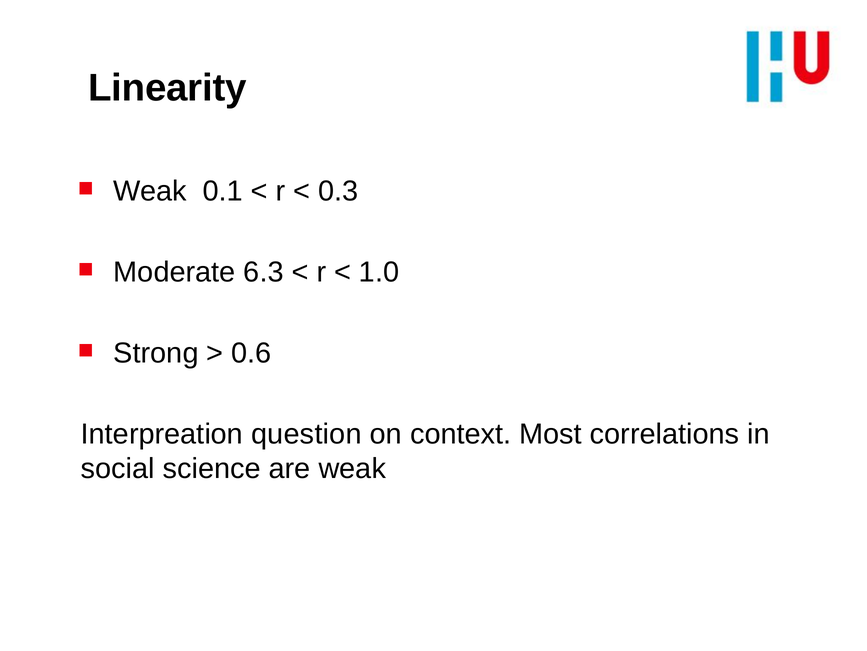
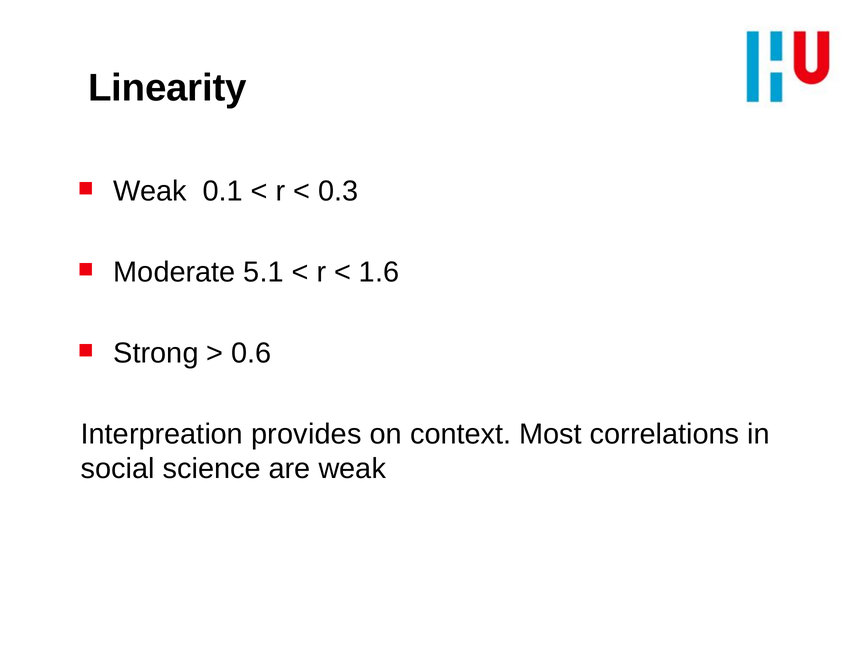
6.3: 6.3 -> 5.1 (264, 272)
1.0: 1.0 -> 1.6 (379, 272)
question: question -> provides (306, 433)
